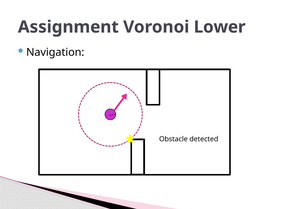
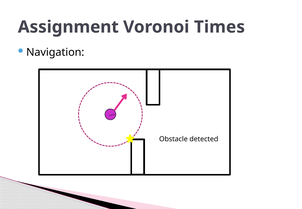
Lower: Lower -> Times (219, 27)
